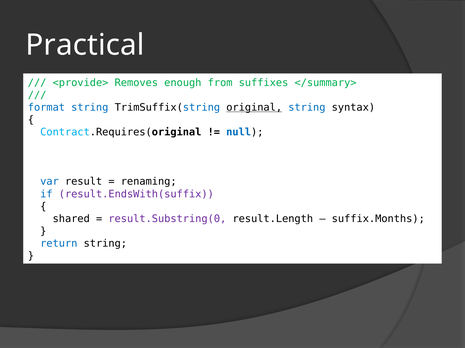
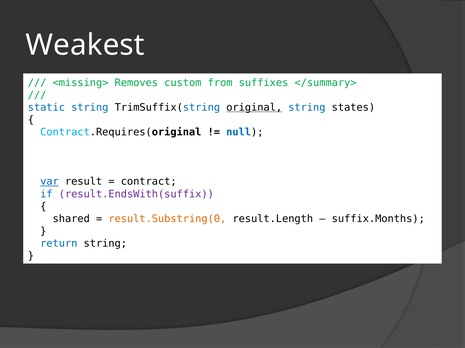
Practical: Practical -> Weakest (85, 45)
<provide>: <provide> -> <missing> (81, 83)
enough: enough -> custom (183, 83)
format: format -> static (46, 108)
syntax: syntax -> states (353, 108)
var underline: none -> present (50, 182)
renaming: renaming -> contract (149, 182)
result.Substring(0 colour: purple -> orange (167, 219)
